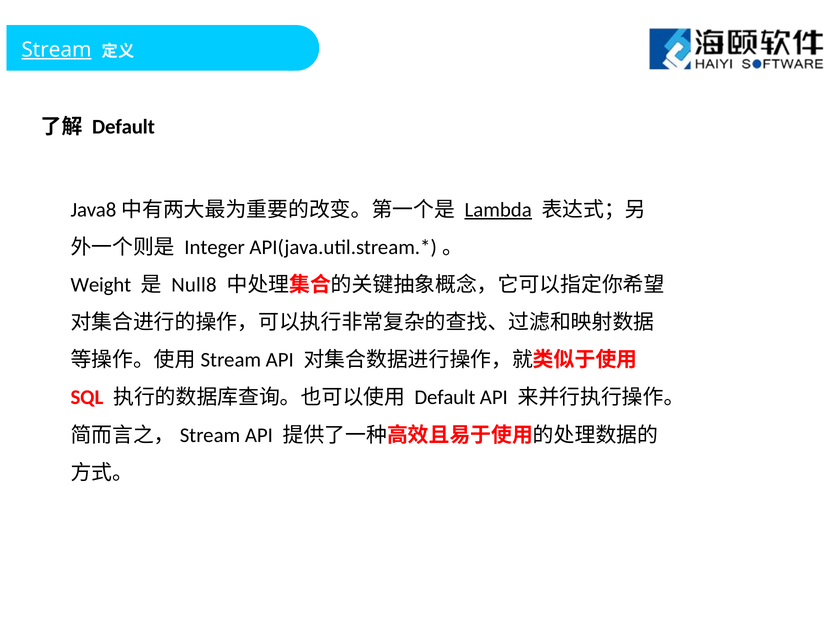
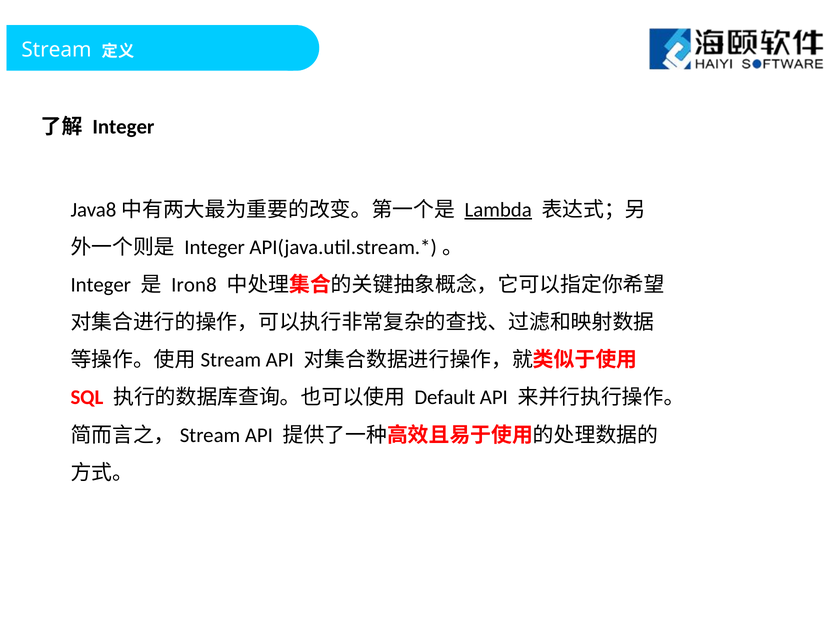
Stream underline: present -> none (56, 50)
Default: Default -> Integer (123, 127)
Weight: Weight -> Integer (101, 285)
Null8: Null8 -> Iron8 (194, 285)
